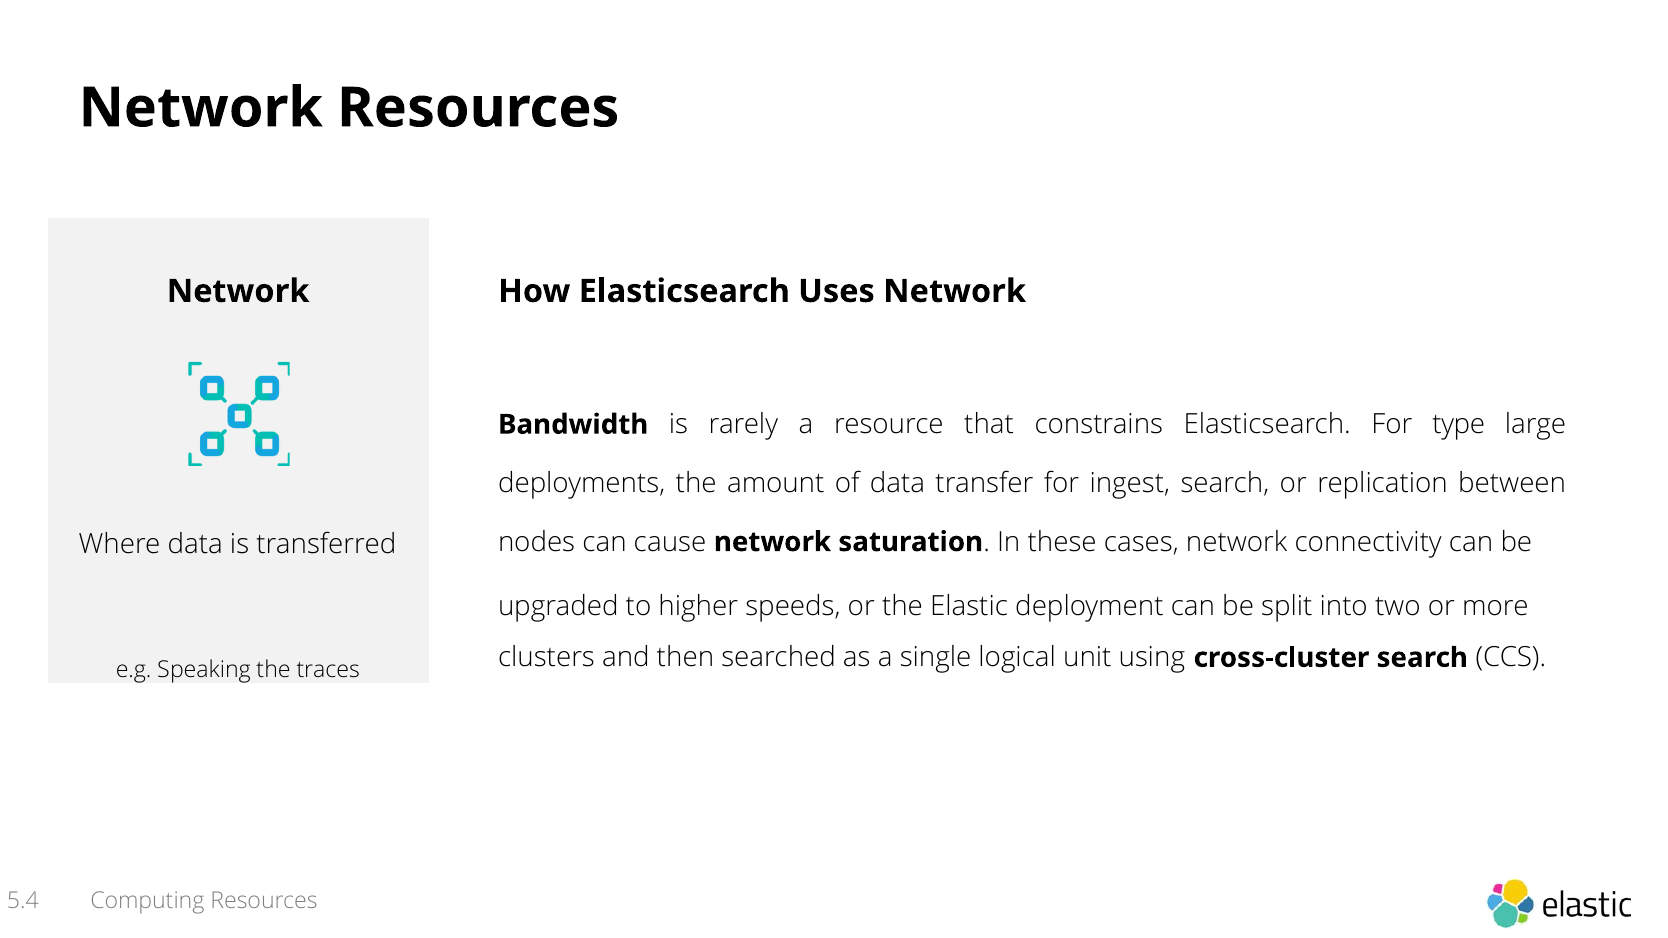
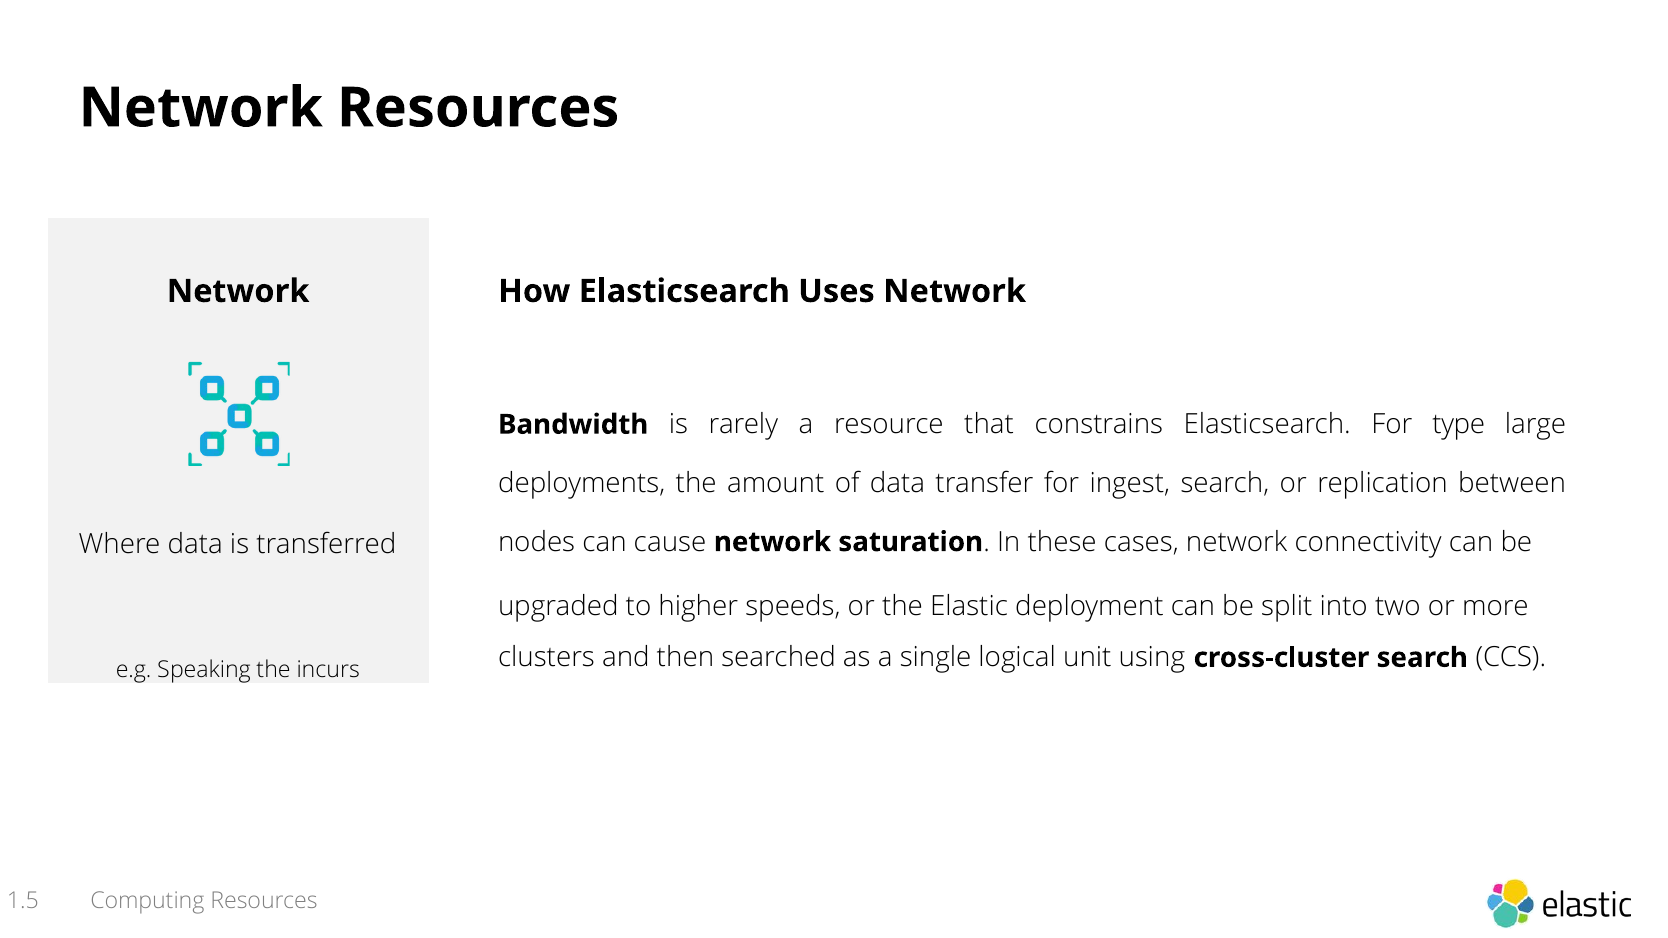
traces: traces -> incurs (328, 670)
5.4: 5.4 -> 1.5 (23, 901)
